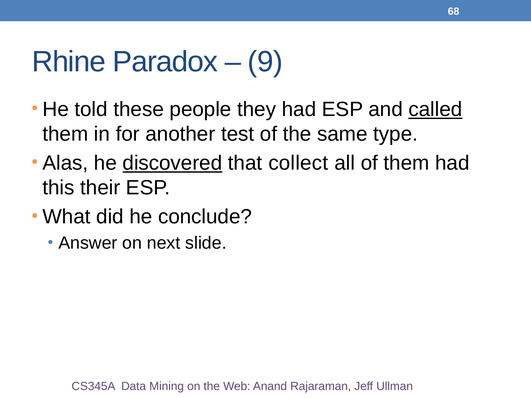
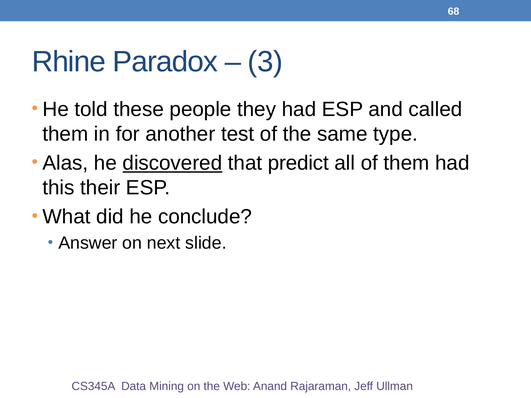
9: 9 -> 3 (265, 62)
called underline: present -> none (435, 109)
collect: collect -> predict (298, 163)
